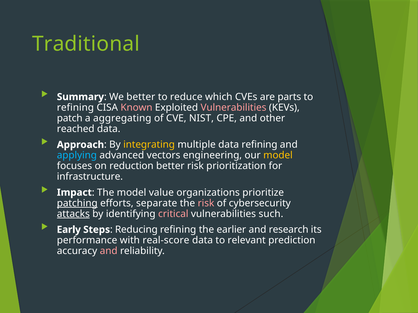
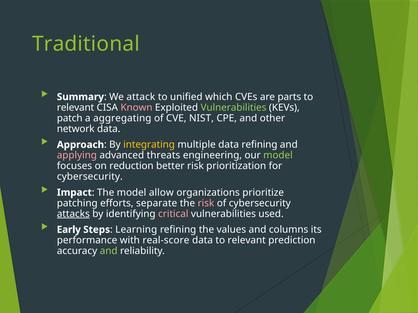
We better: better -> attack (141, 97)
reduce: reduce -> unified (186, 97)
refining: refining -> relevant (76, 108)
Vulnerabilities colour: pink -> light green (234, 108)
reached: reached -> network (76, 129)
applying colour: light blue -> pink (77, 156)
vectors: vectors -> threats (164, 156)
model colour: yellow -> light green (278, 156)
infrastructure: infrastructure -> cybersecurity (90, 177)
value: value -> allow (161, 193)
patching underline: present -> none (77, 203)
such: such -> used (271, 214)
Reducing: Reducing -> Learning (136, 230)
earlier: earlier -> values (231, 230)
research: research -> columns (289, 230)
and colour: pink -> light green (109, 251)
